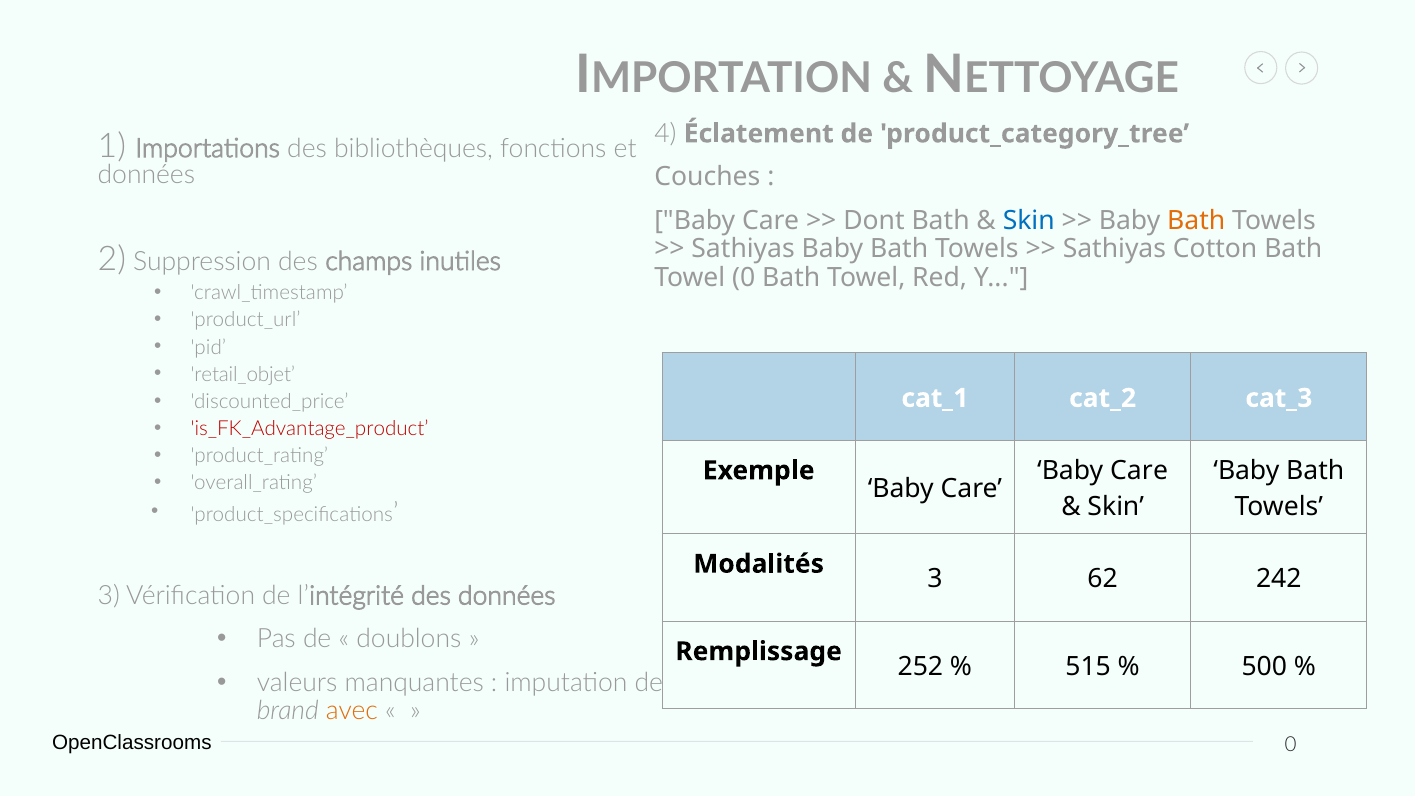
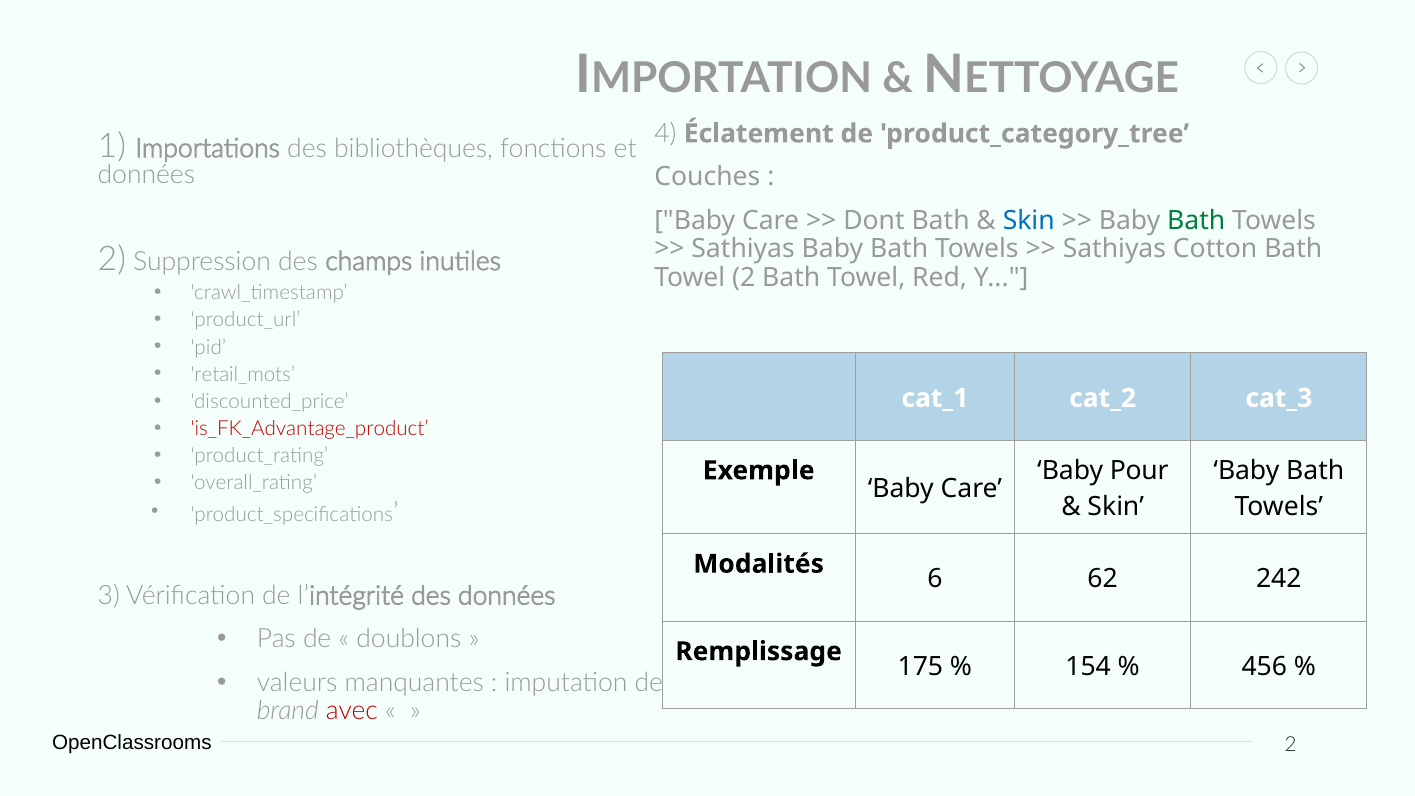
Bath colour: orange -> green (1196, 220)
Towel 0: 0 -> 2 (744, 278)
retail_objet: retail_objet -> retail_mots (243, 374)
Care: Care -> Pour (1139, 471)
Modalités 3: 3 -> 6 (935, 579)
252: 252 -> 175 (920, 667)
515: 515 -> 154 (1088, 667)
500: 500 -> 456 (1264, 667)
avec colour: orange -> red (352, 711)
0: 0 -> 2 (1291, 744)
